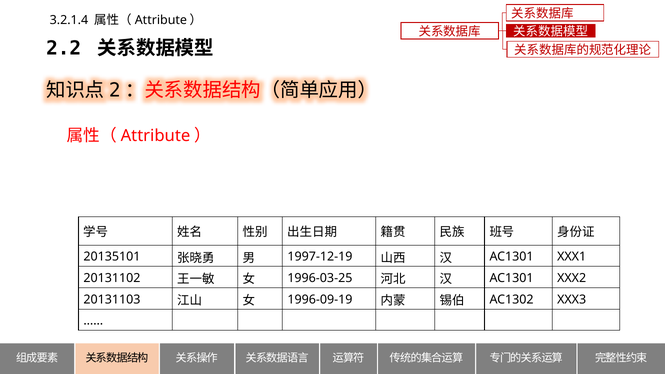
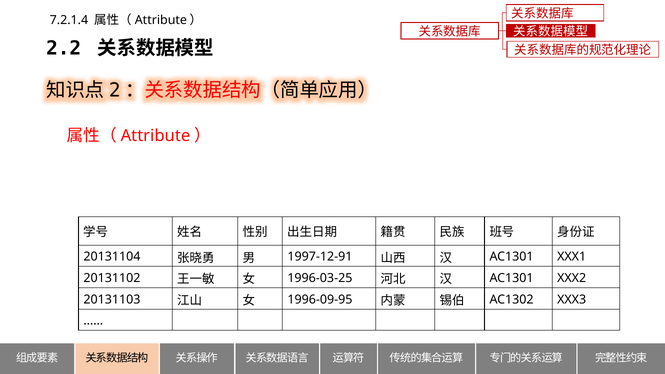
3.2.1.4: 3.2.1.4 -> 7.2.1.4 (69, 20)
20135101: 20135101 -> 20131104 (112, 257)
1997-12-19: 1997-12-19 -> 1997-12-91 (320, 257)
1996-09-19: 1996-09-19 -> 1996-09-95 (320, 299)
